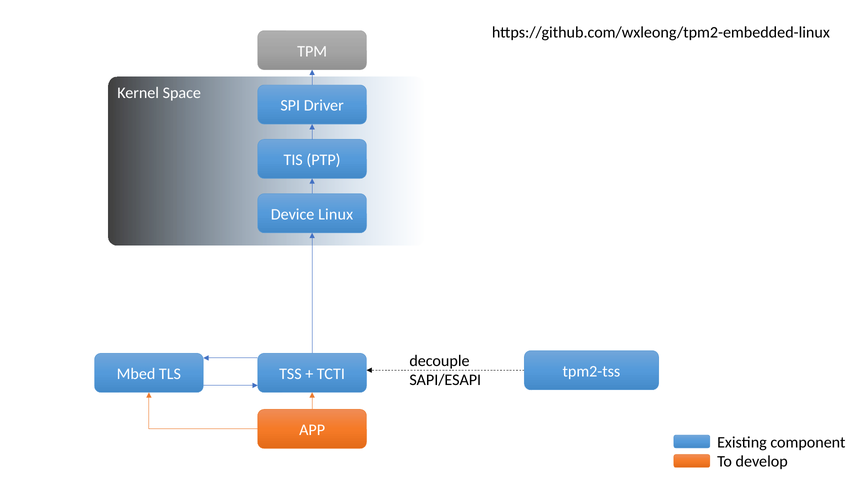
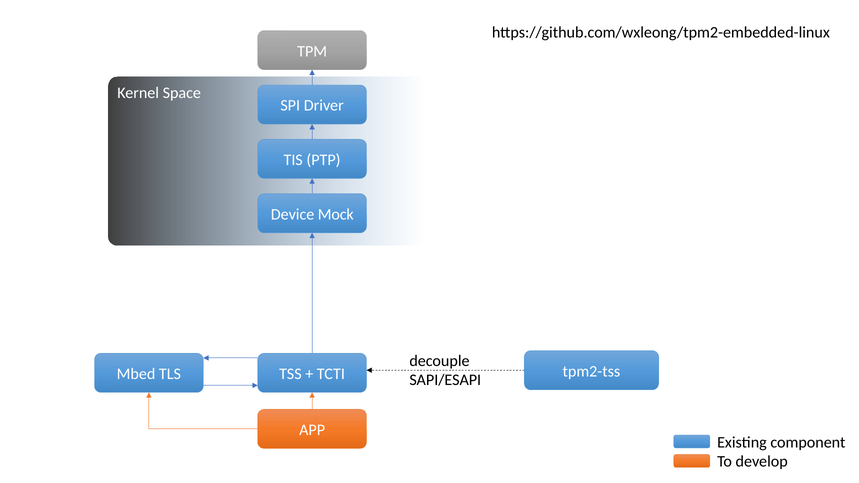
Linux: Linux -> Mock (336, 214)
